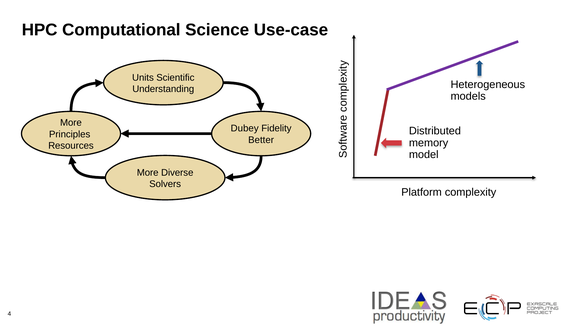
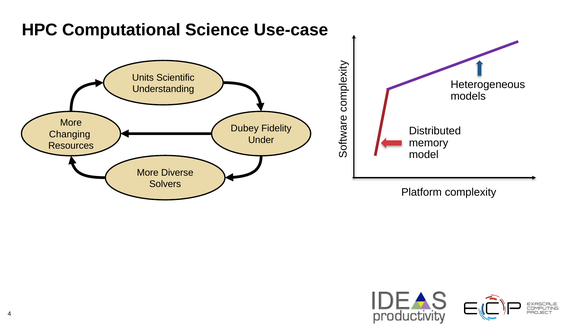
Principles: Principles -> Changing (70, 134)
Better: Better -> Under (261, 140)
